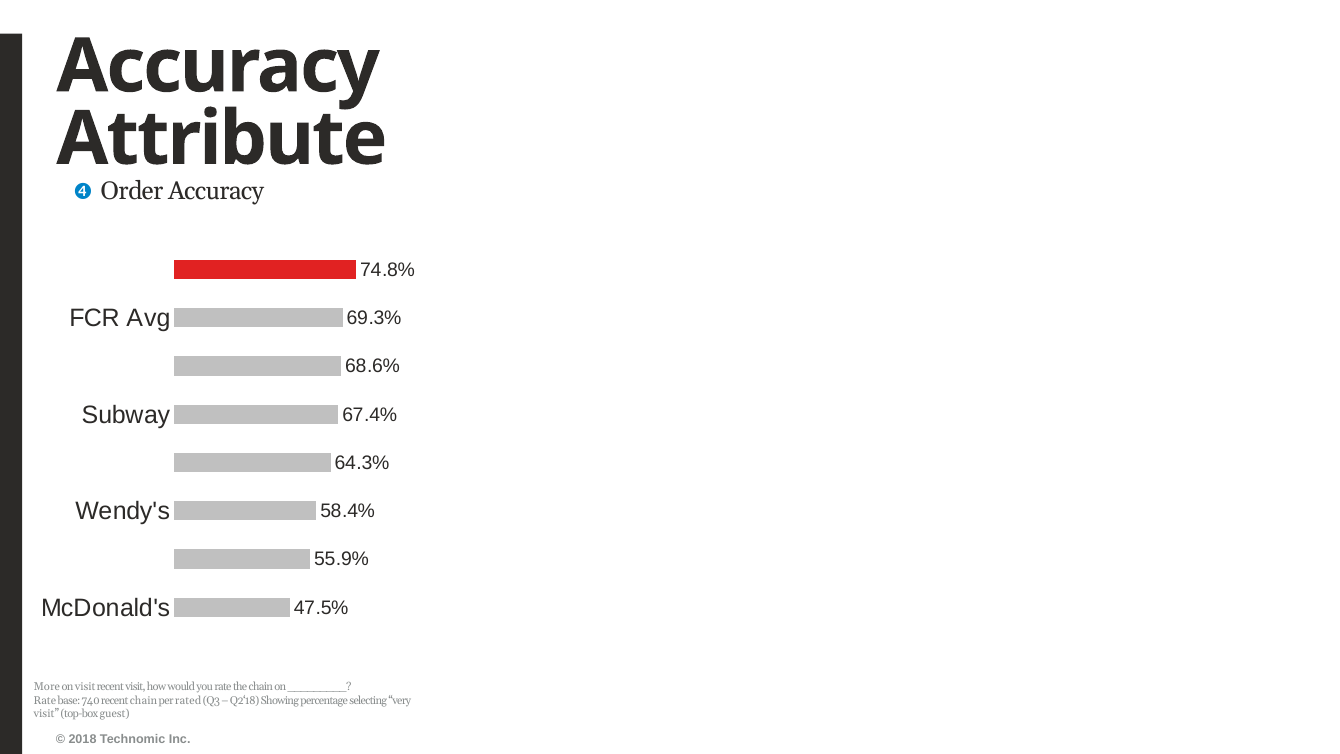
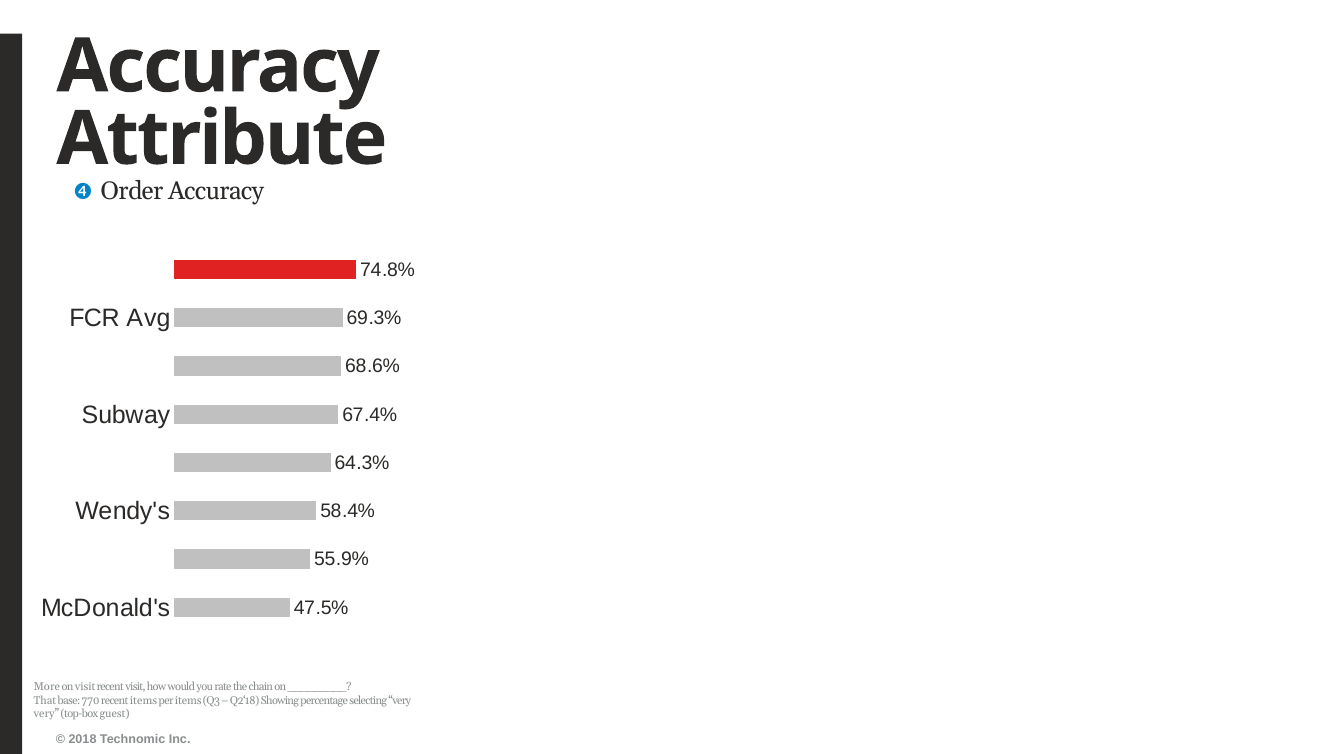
Rate: Rate -> That (45, 700)
740: 740 -> 770 (91, 700)
recent chain: chain -> items (144, 700)
per rated: rated -> items (188, 700)
visit: visit -> very (46, 714)
